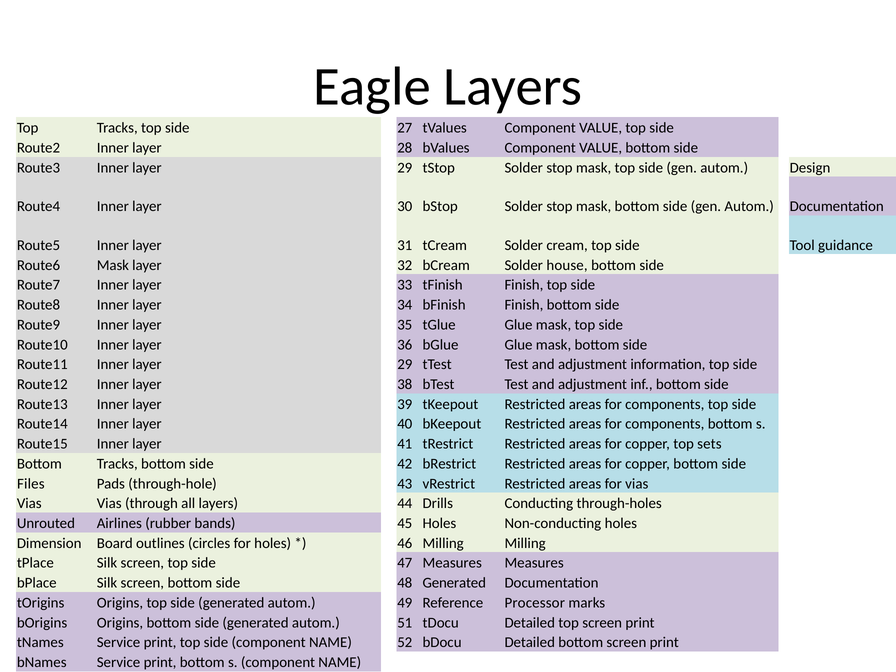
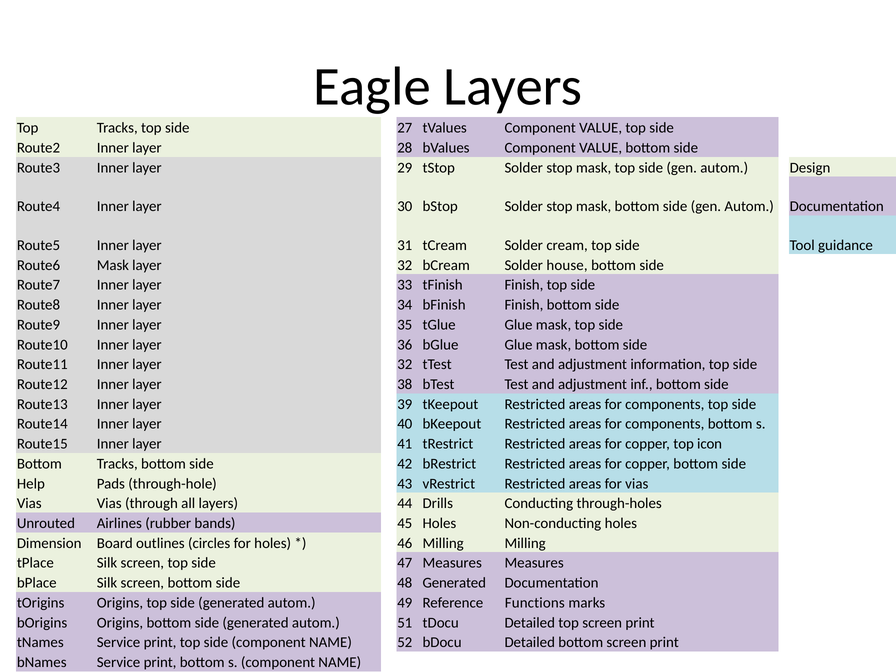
Route11 Inner layer 29: 29 -> 32 (405, 364)
sets: sets -> icon (710, 444)
Files: Files -> Help (31, 484)
Processor: Processor -> Functions (535, 603)
